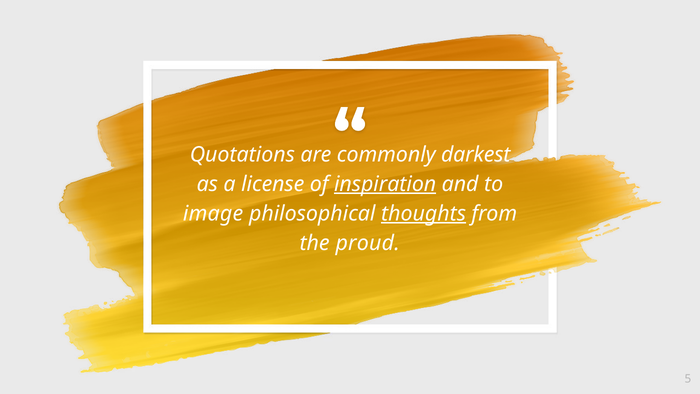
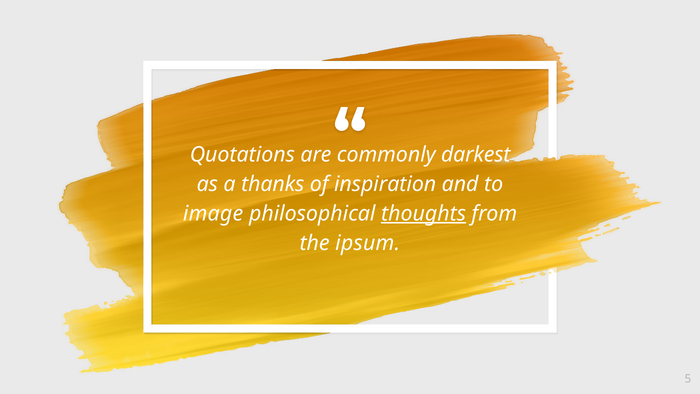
license: license -> thanks (273, 184)
inspiration underline: present -> none (385, 184)
proud: proud -> ipsum (368, 243)
